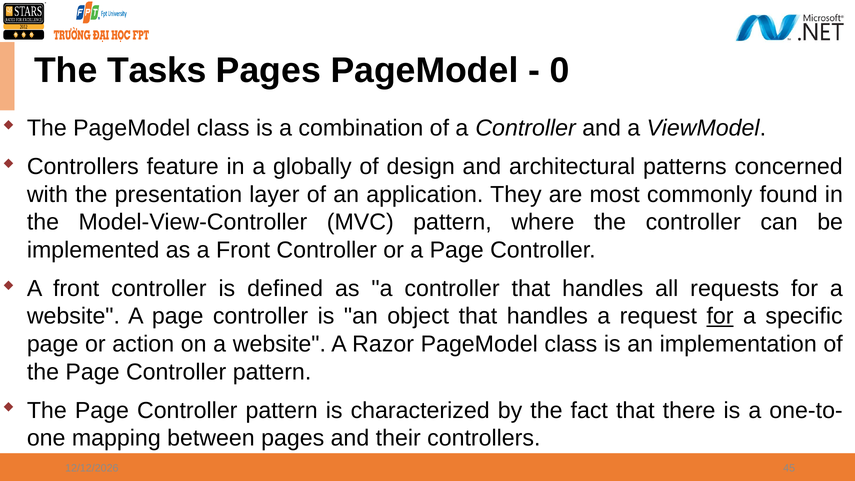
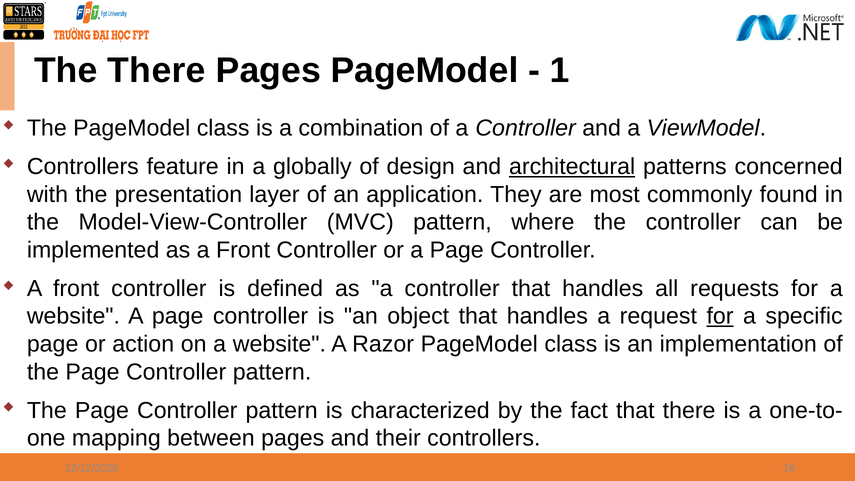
The Tasks: Tasks -> There (157, 70)
0: 0 -> 1 (560, 70)
architectural underline: none -> present (572, 167)
45: 45 -> 16 (789, 468)
